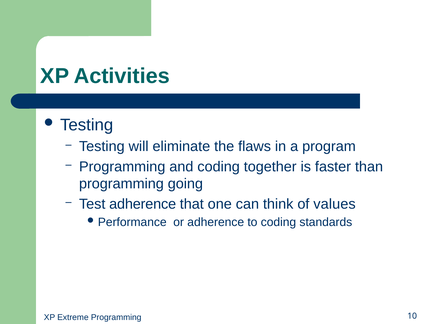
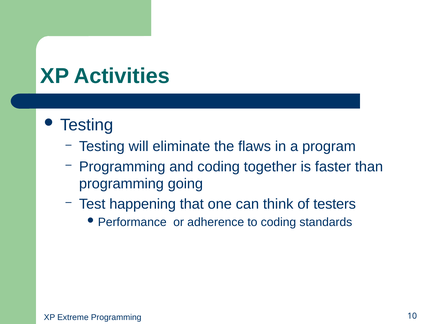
Test adherence: adherence -> happening (143, 204)
values: values -> testers (335, 204)
